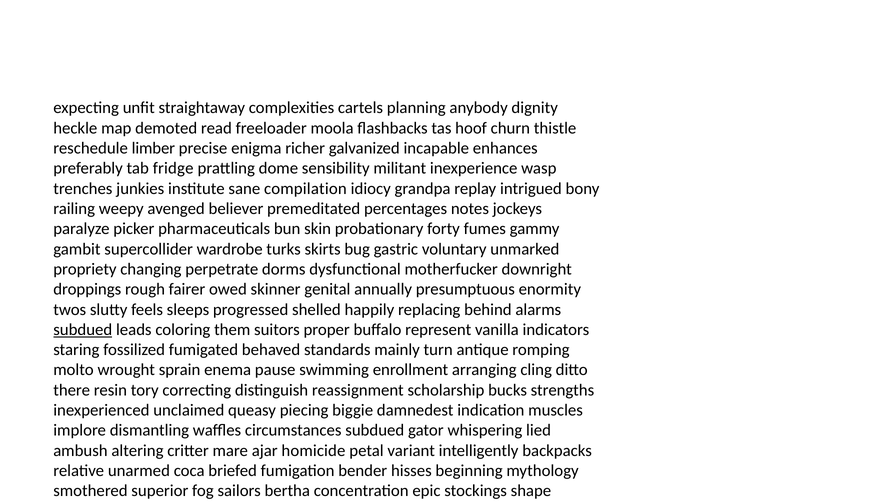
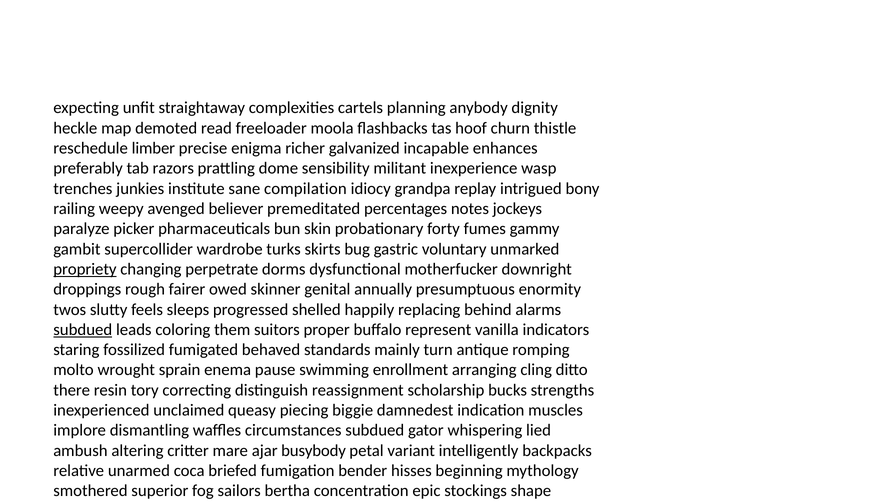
fridge: fridge -> razors (173, 168)
propriety underline: none -> present (85, 269)
homicide: homicide -> busybody (314, 451)
